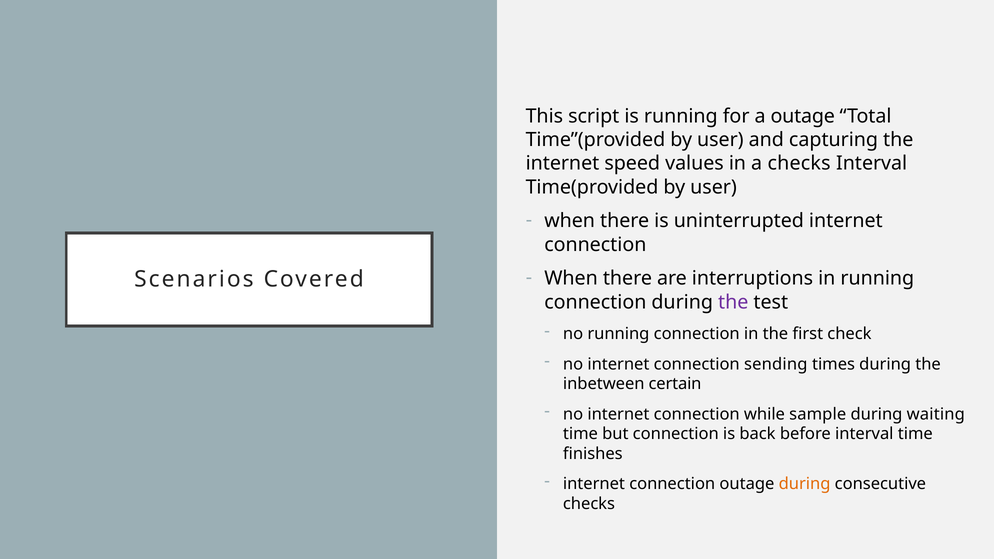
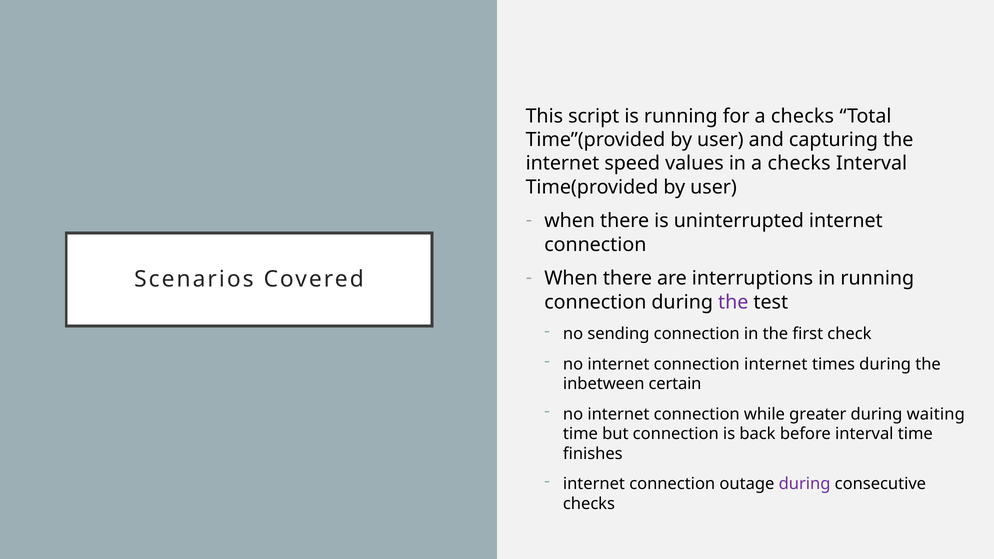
for a outage: outage -> checks (802, 116)
no running: running -> sending (618, 334)
connection sending: sending -> internet (776, 364)
sample: sample -> greater (818, 414)
during colour: orange -> purple (805, 484)
